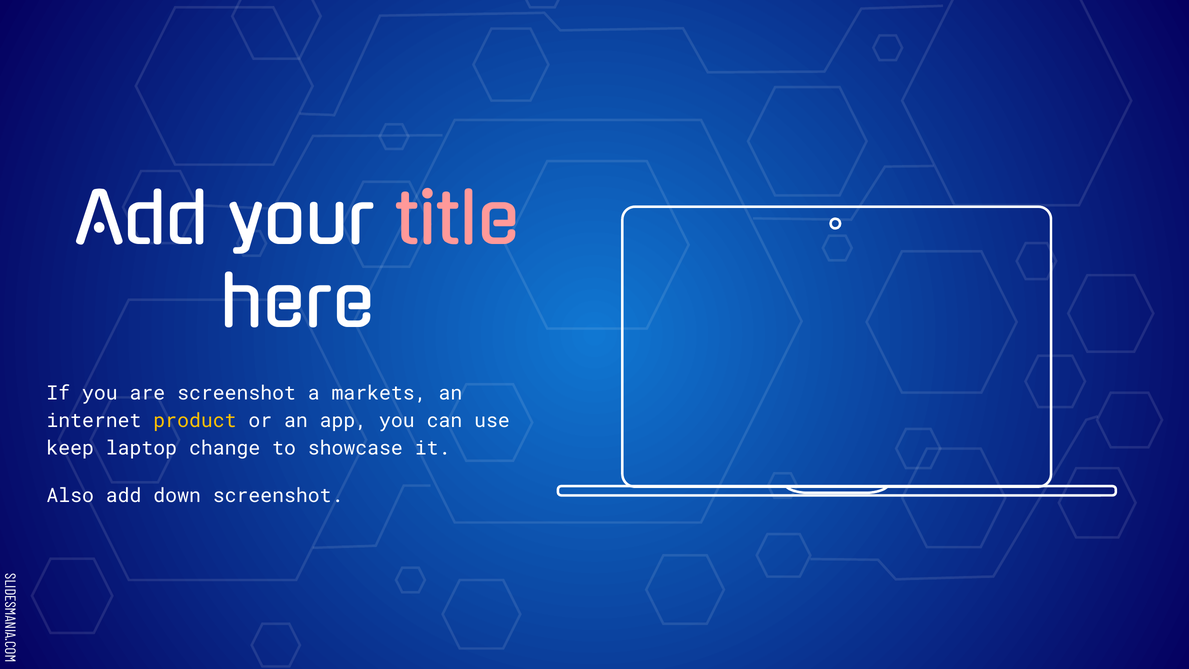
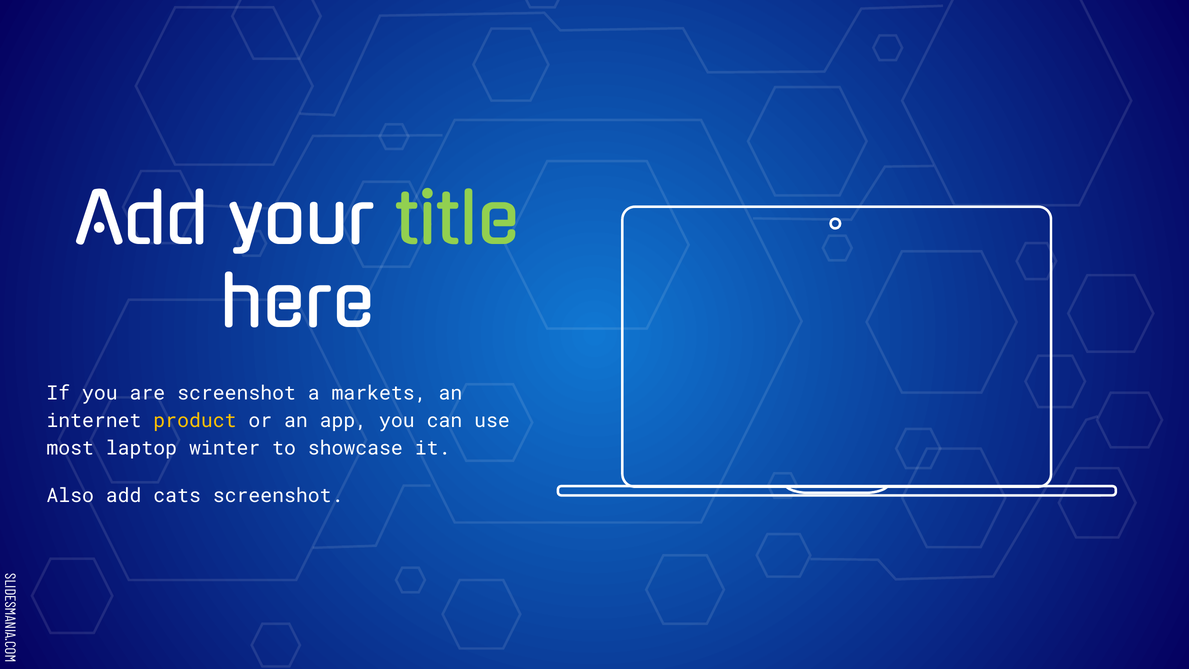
title colour: pink -> light green (457, 221)
keep: keep -> most (70, 448)
change: change -> winter (225, 448)
down: down -> cats (177, 495)
